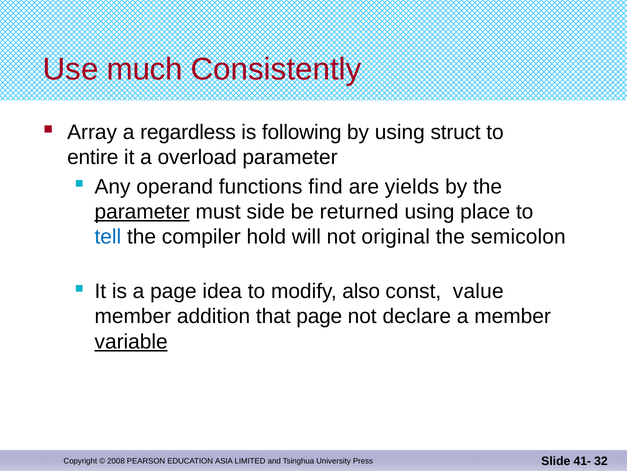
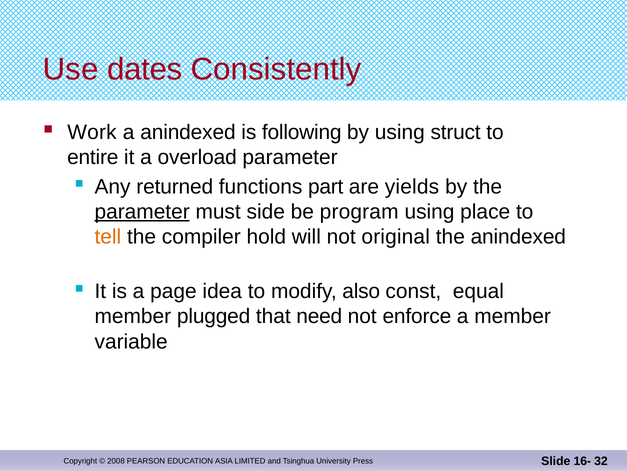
much: much -> dates (145, 69)
Array: Array -> Work (92, 132)
a regardless: regardless -> anindexed (188, 132)
operand: operand -> returned (175, 186)
find: find -> part (326, 186)
returned: returned -> program (359, 212)
tell colour: blue -> orange (108, 237)
the semicolon: semicolon -> anindexed (518, 237)
value: value -> equal (478, 291)
addition: addition -> plugged (214, 316)
that page: page -> need (319, 316)
declare: declare -> enforce (417, 316)
variable underline: present -> none (131, 341)
41-: 41- -> 16- (582, 461)
